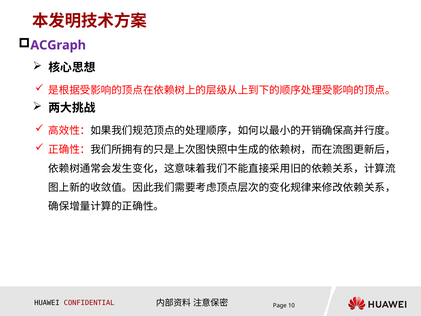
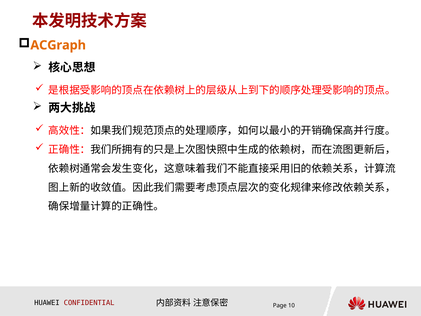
ACGraph colour: purple -> orange (58, 45)
